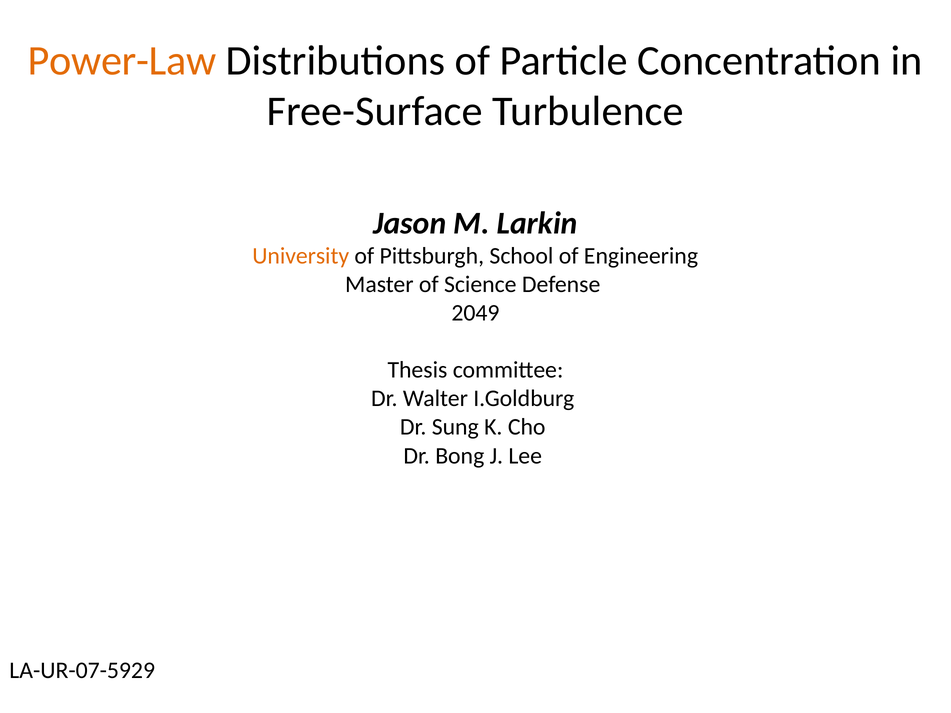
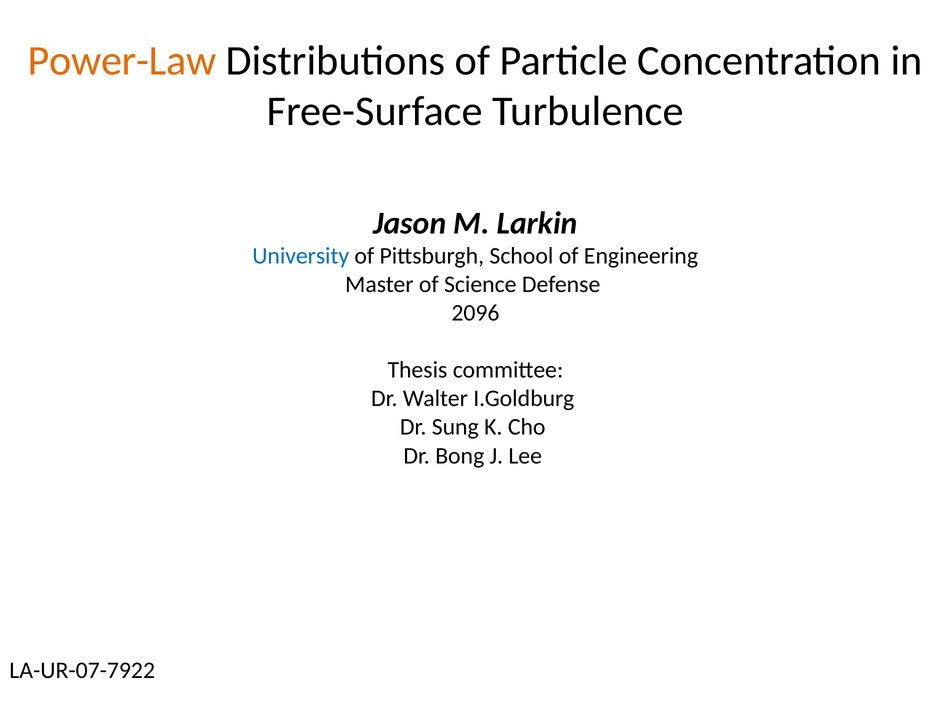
University colour: orange -> blue (301, 256)
2049: 2049 -> 2096 (475, 313)
LA-UR-07-5929: LA-UR-07-5929 -> LA-UR-07-7922 (82, 670)
